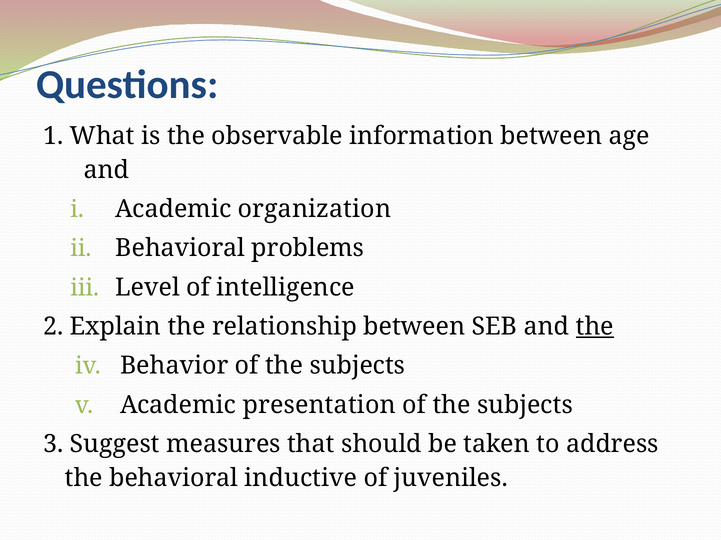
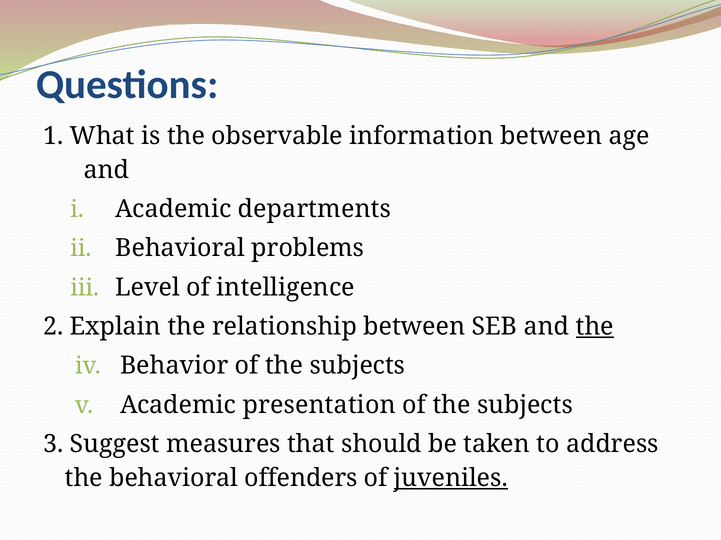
organization: organization -> departments (315, 209)
inductive: inductive -> offenders (301, 479)
juveniles underline: none -> present (451, 479)
